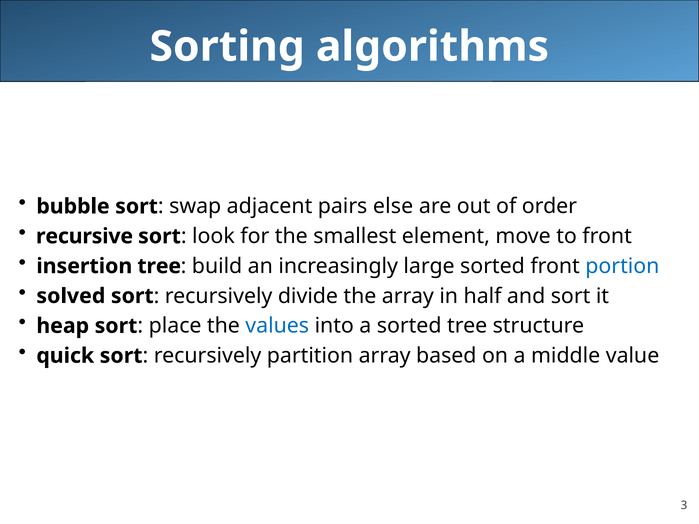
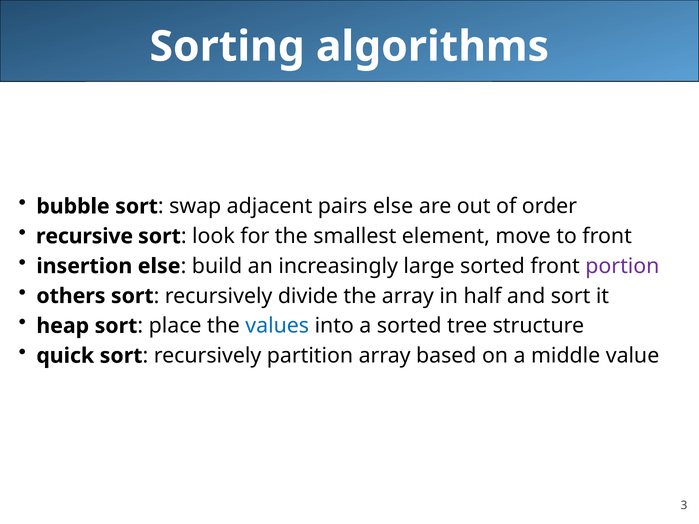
insertion tree: tree -> else (159, 266)
portion colour: blue -> purple (622, 266)
solved: solved -> others (71, 296)
